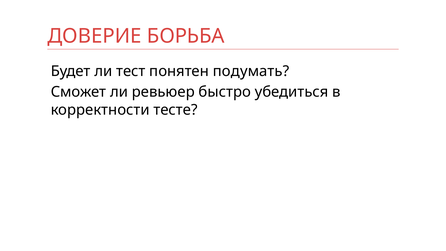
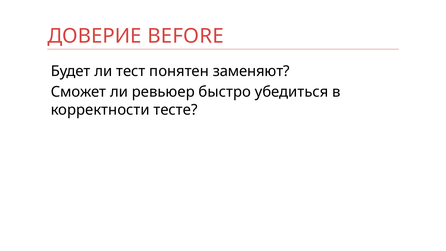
БОРЬБА: БОРЬБА -> BEFORE (186, 36)
подумать: подумать -> заменяют (251, 71)
